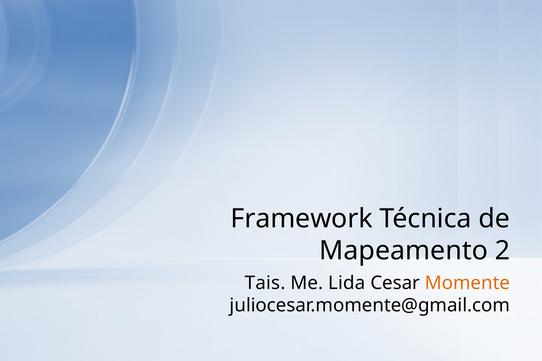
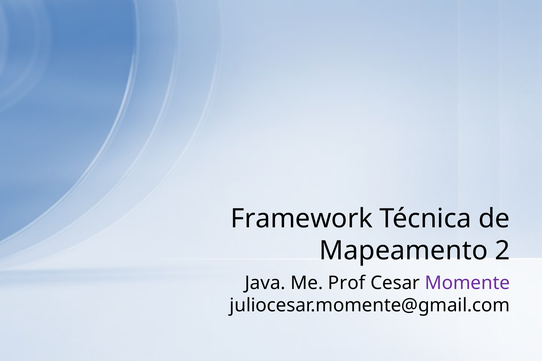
Tais: Tais -> Java (265, 283)
Lida: Lida -> Prof (347, 283)
Momente colour: orange -> purple (467, 283)
